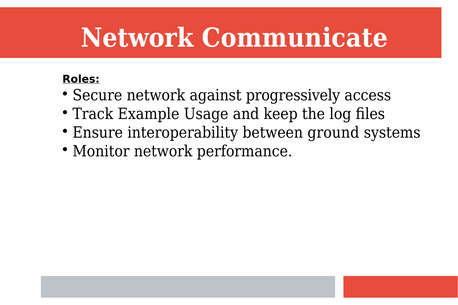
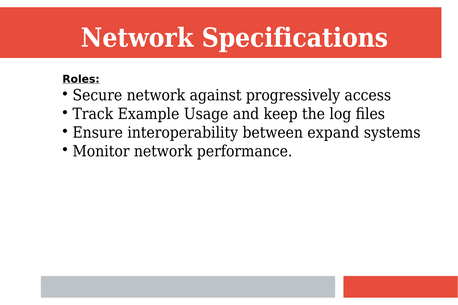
Communicate: Communicate -> Specifications (295, 38)
ground: ground -> expand (333, 133)
